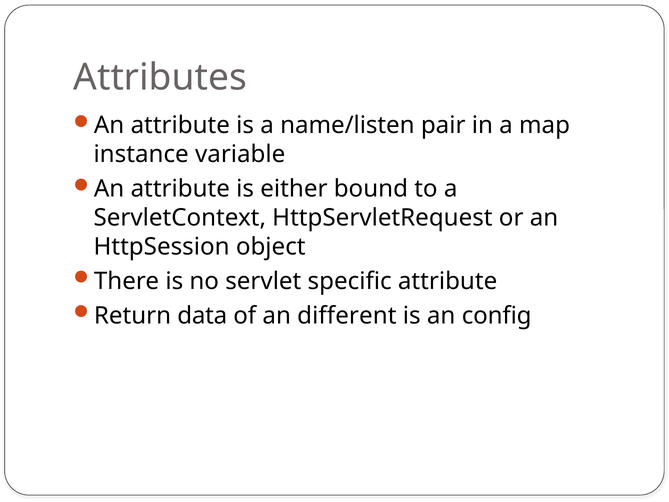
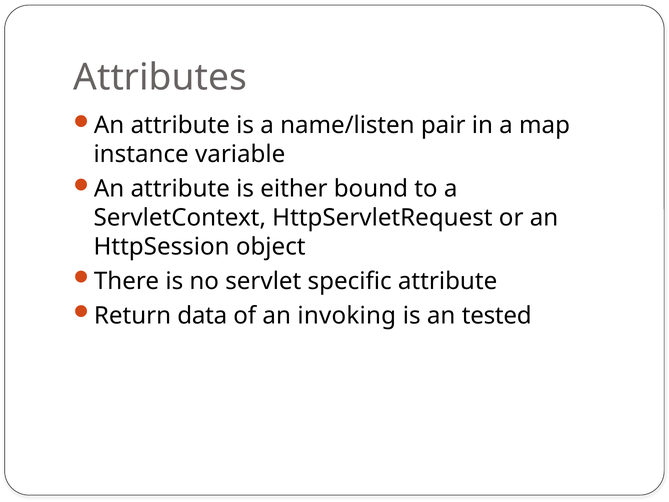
different: different -> invoking (347, 315)
config: config -> tested (497, 315)
